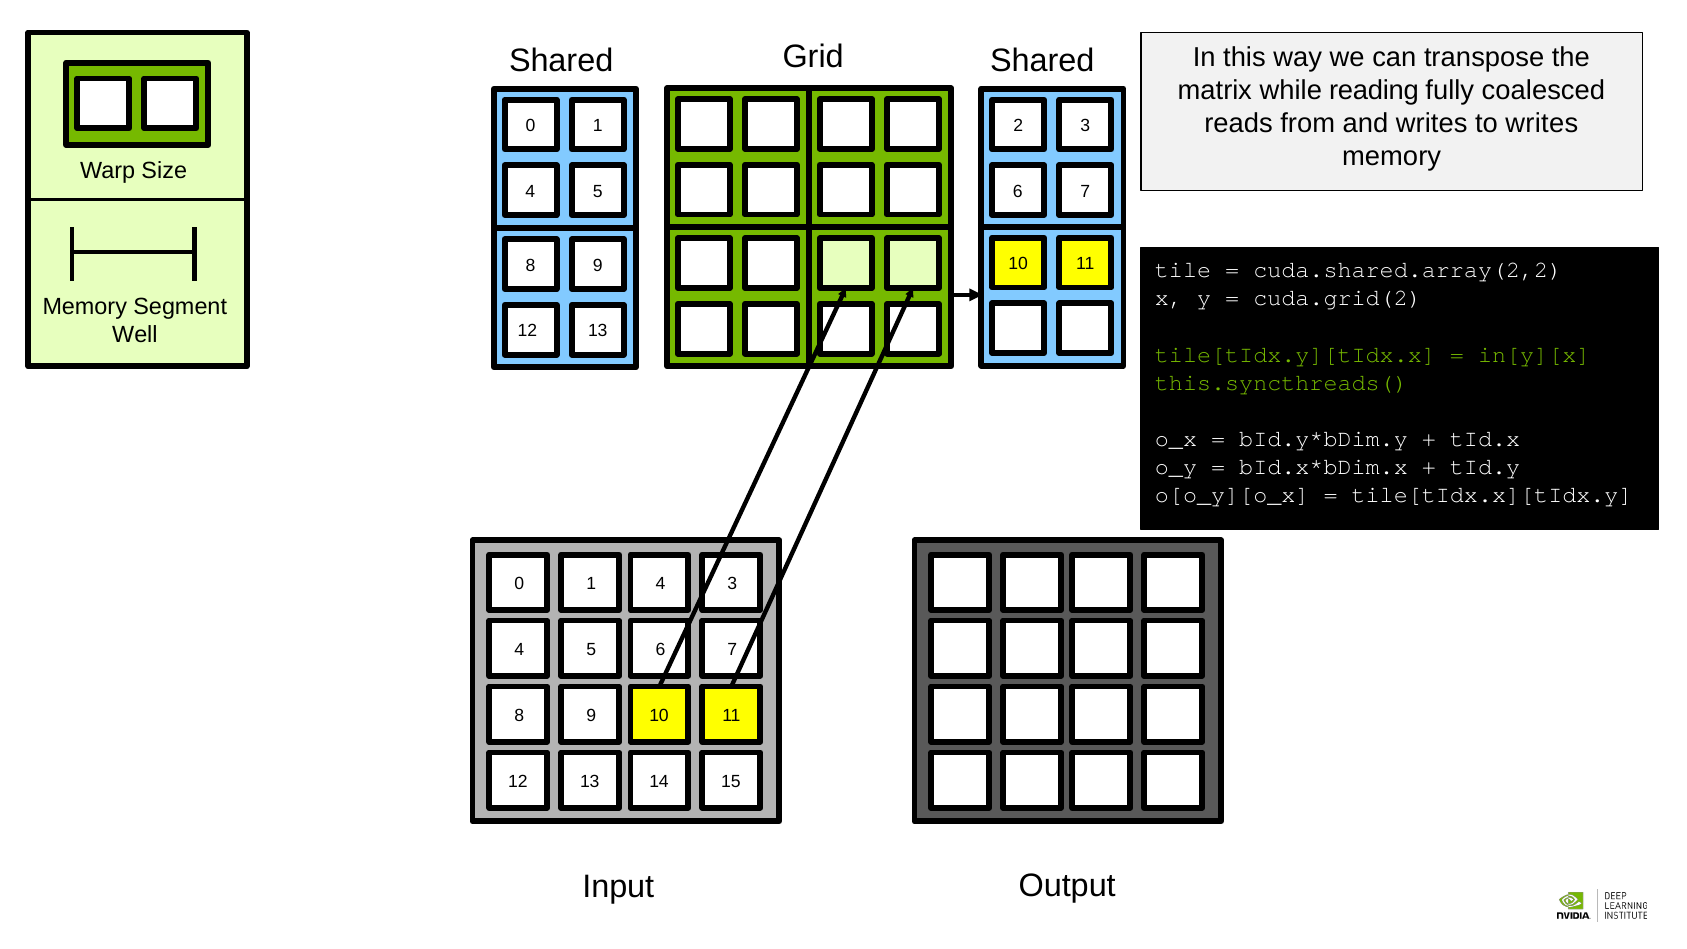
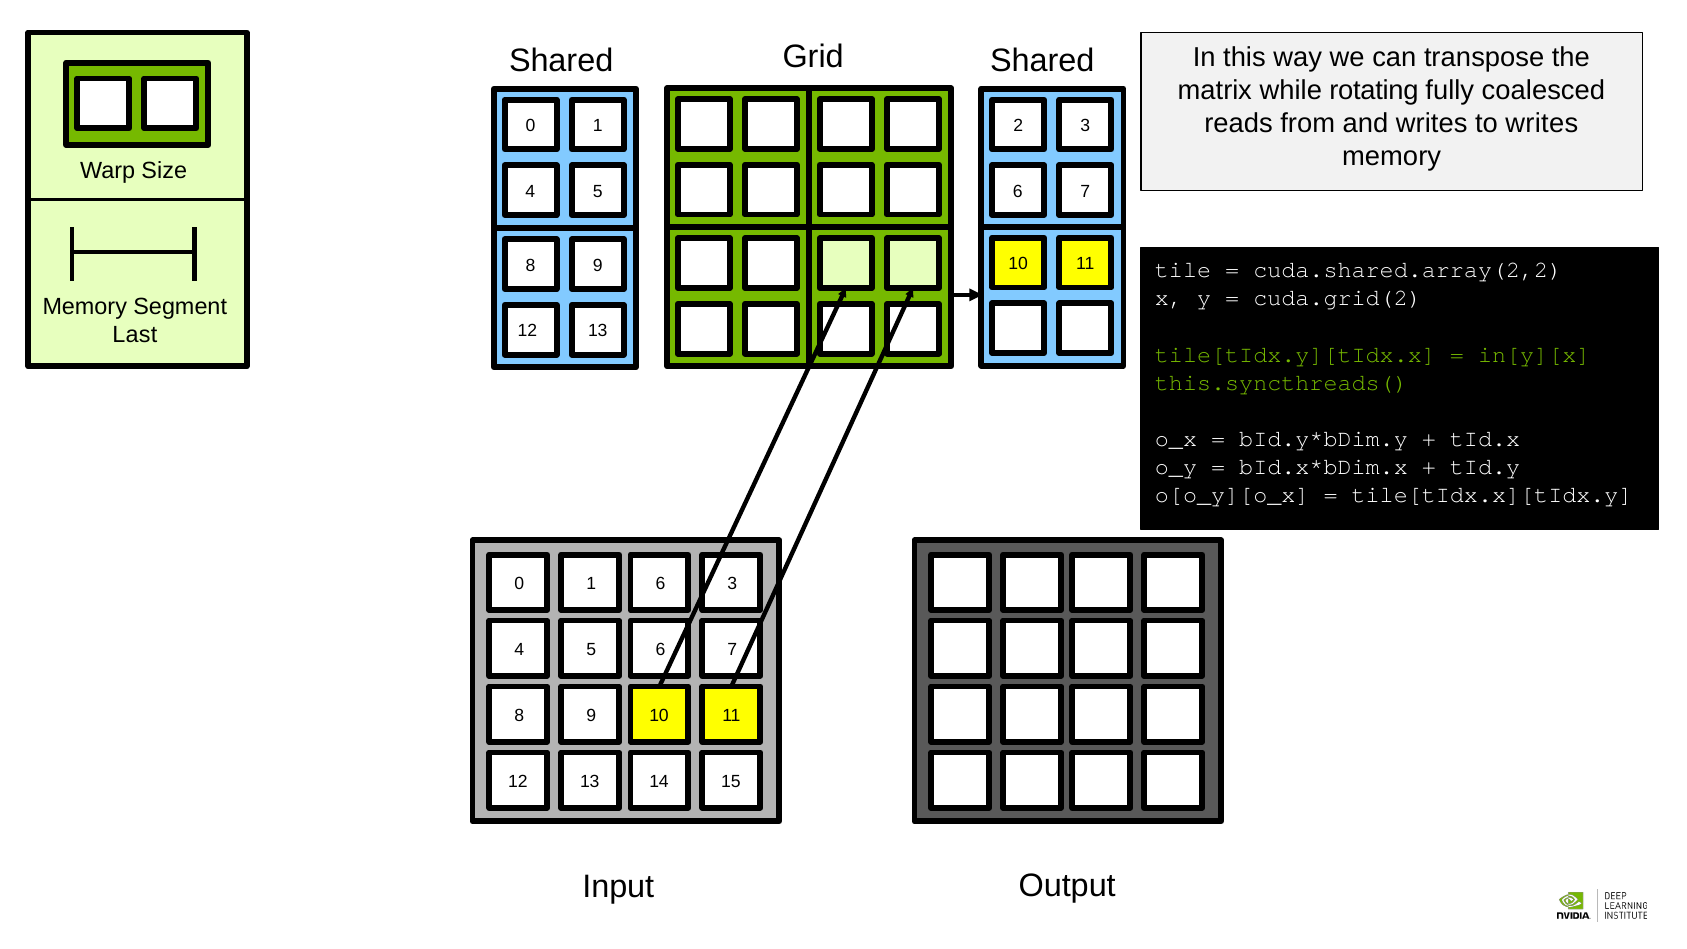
reading: reading -> rotating (1374, 91)
Well: Well -> Last (135, 335)
1 4: 4 -> 6 (660, 583)
